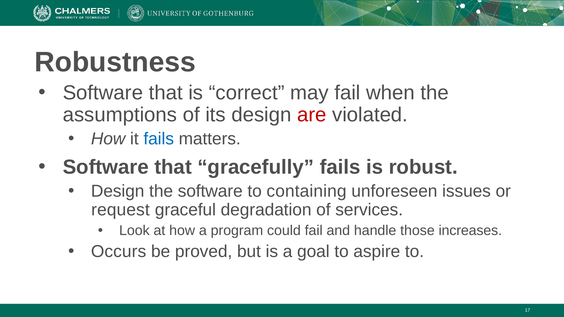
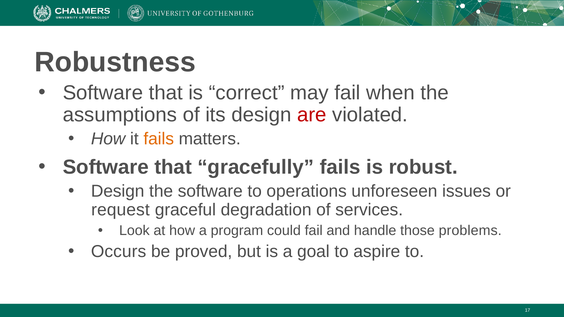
fails colour: blue -> orange (159, 139)
containing: containing -> operations (307, 191)
increases: increases -> problems (470, 231)
